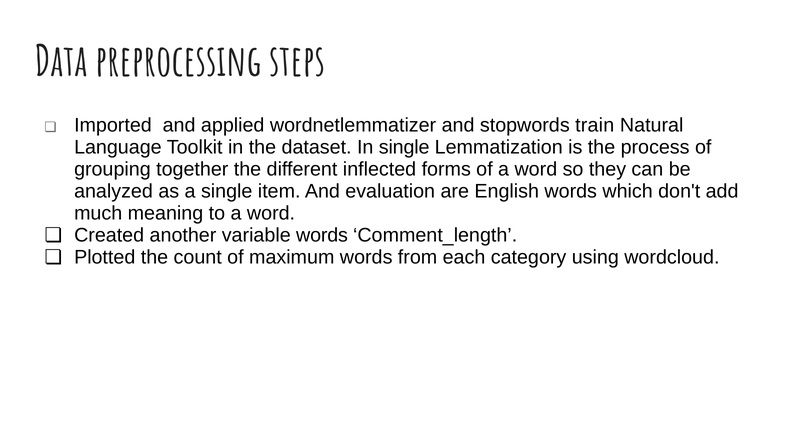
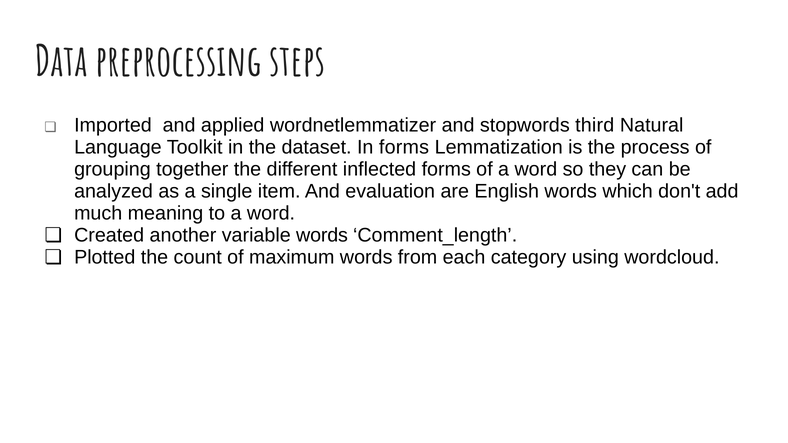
train: train -> third (595, 125)
In single: single -> forms (404, 147)
